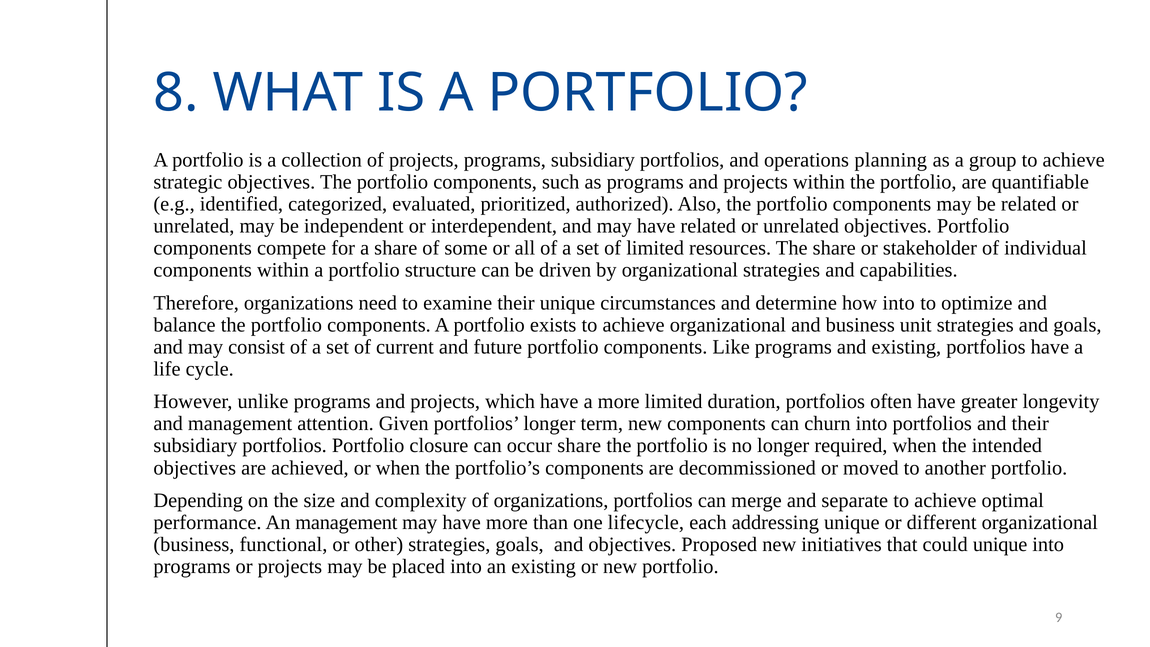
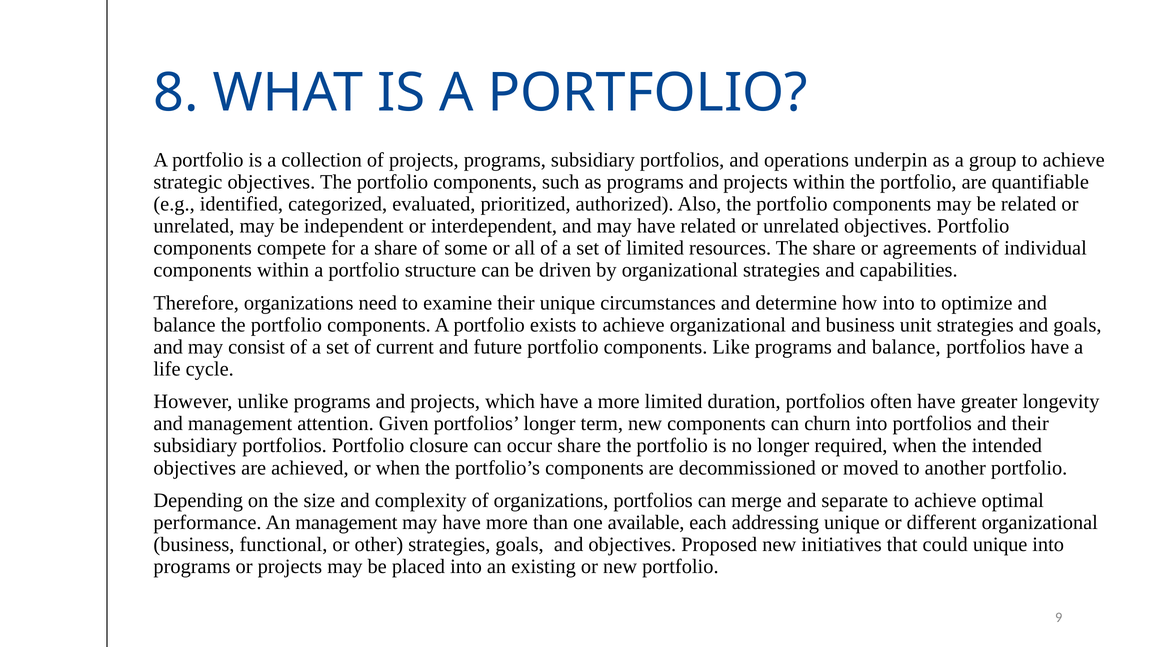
planning: planning -> underpin (891, 160)
stakeholder: stakeholder -> agreements (930, 248)
programs and existing: existing -> balance (906, 347)
lifecycle: lifecycle -> available (646, 522)
